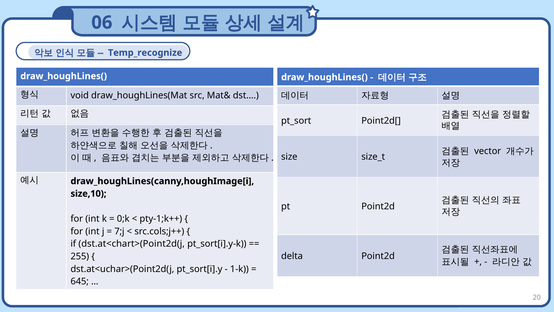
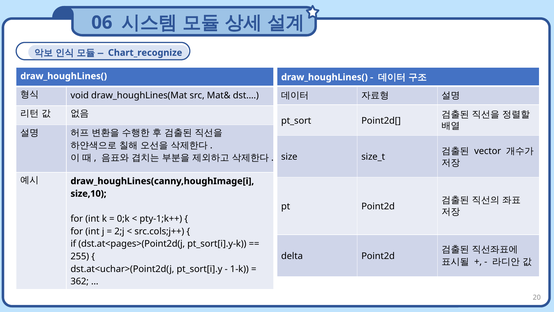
Temp_recognize: Temp_recognize -> Chart_recognize (145, 53)
7;j: 7;j -> 2;j (119, 231)
dst.at<chart>(Point2d(j: dst.at<chart>(Point2d(j -> dst.at<pages>(Point2d(j (132, 244)
645: 645 -> 362 (80, 281)
